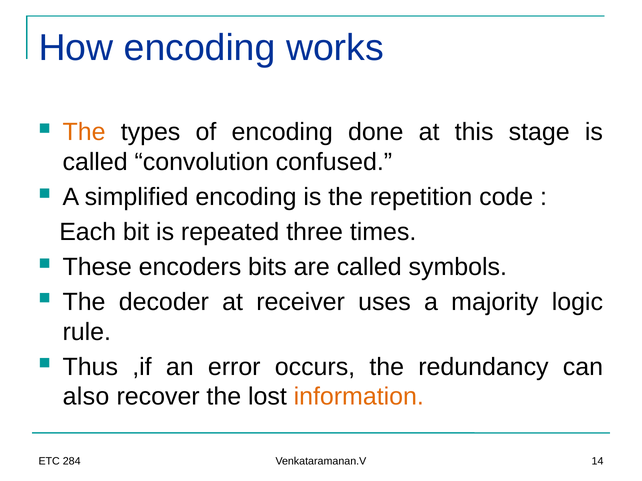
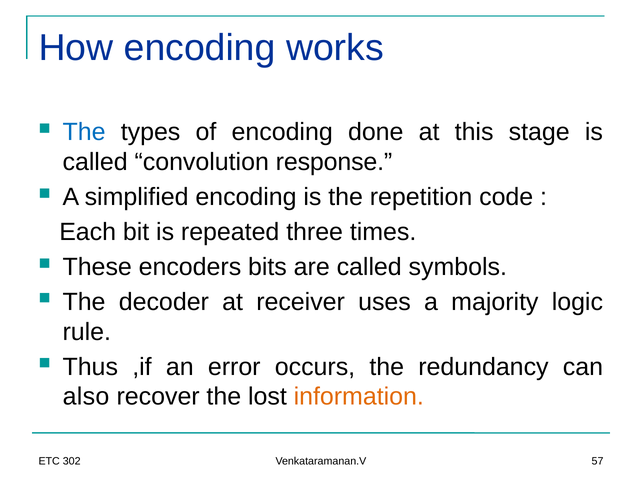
The colour: orange -> blue (84, 132)
confused: confused -> response (334, 162)
284: 284 -> 302 (72, 462)
14: 14 -> 57 (598, 462)
